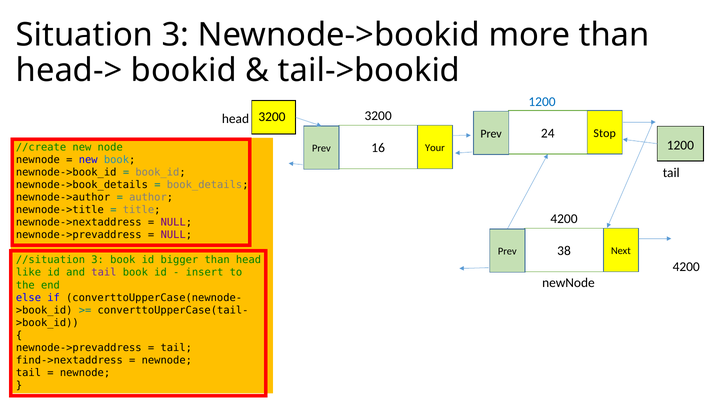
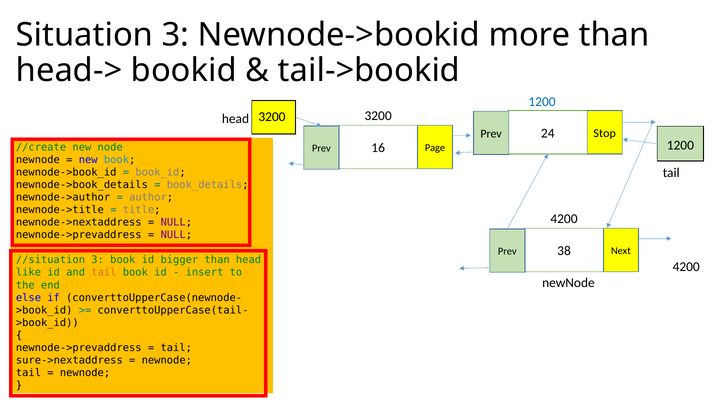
Your: Your -> Page (435, 148)
tail colour: purple -> orange (104, 273)
find->nextaddress: find->nextaddress -> sure->nextaddress (69, 360)
